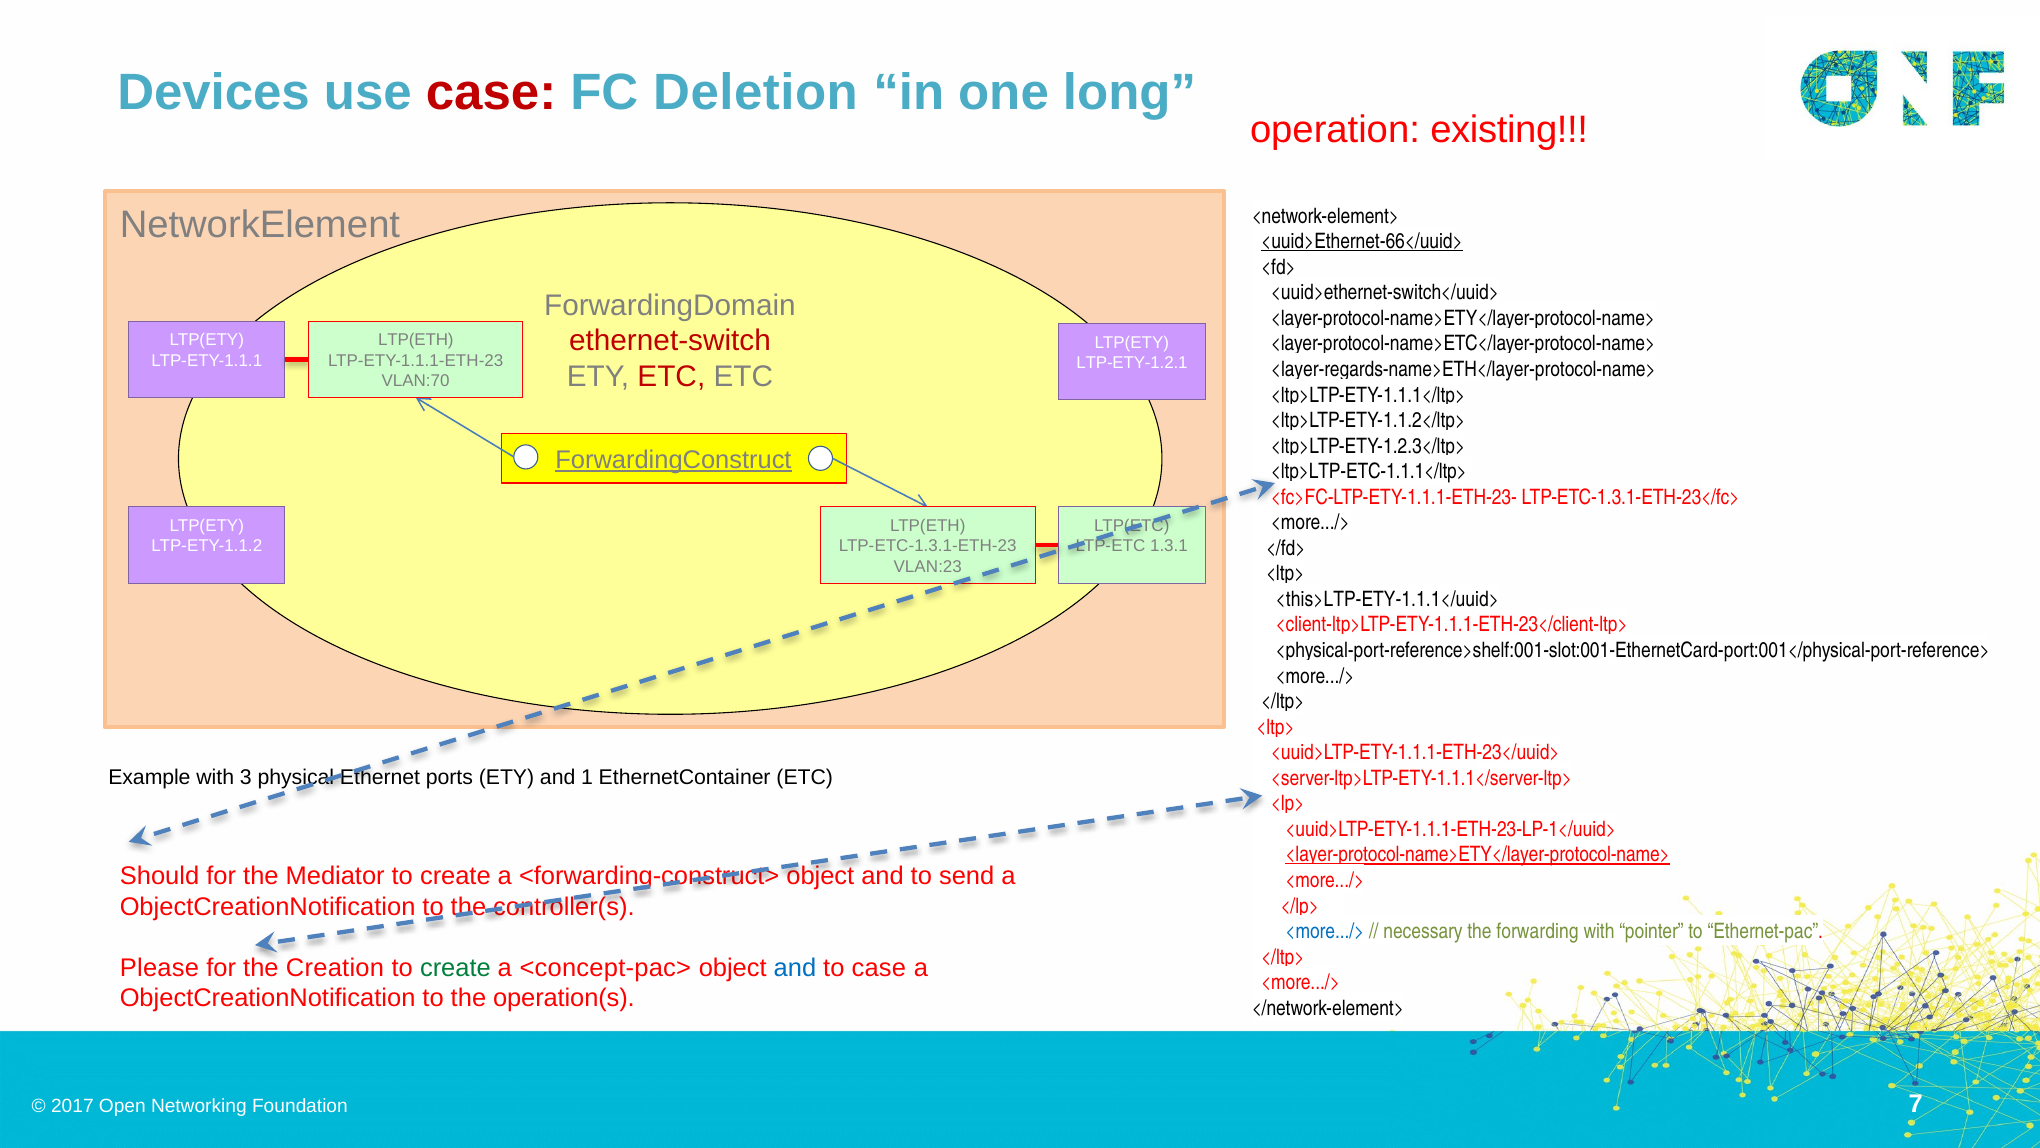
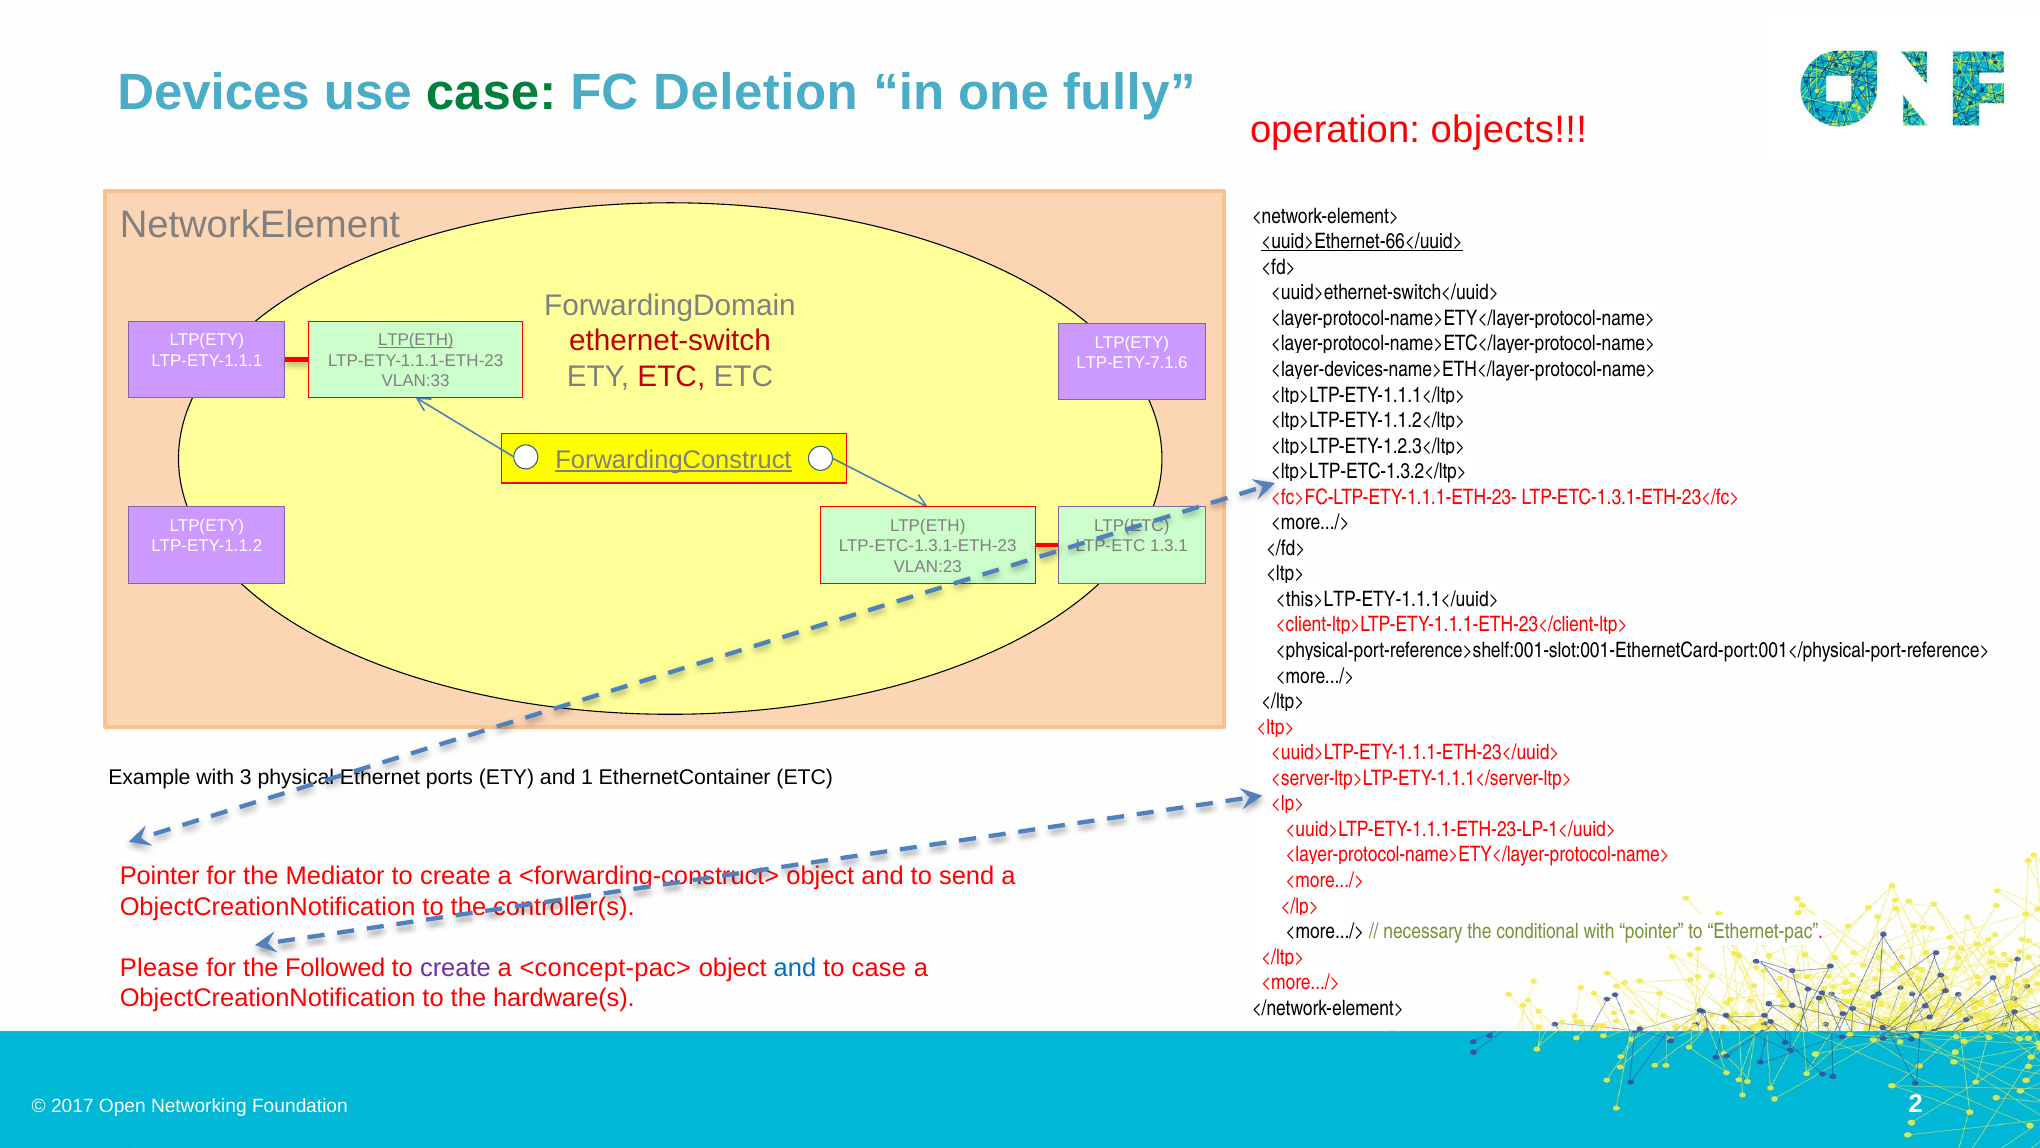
case colour: red -> green (491, 93)
long: long -> fully (1129, 93)
existing: existing -> objects (1509, 130)
LTP(ETH underline: none -> present (416, 340)
LTP-ETY-1.2.1: LTP-ETY-1.2.1 -> LTP-ETY-7.1.6 (1132, 363)
<layer-regards-name>ETH</layer-protocol-name>: <layer-regards-name>ETH</layer-protocol-name> -> <layer-devices-name>ETH</layer-protocol-name> (1463, 369)
VLAN:70: VLAN:70 -> VLAN:33 (416, 381)
<ltp>LTP-ETC-1.1.1</ltp>: <ltp>LTP-ETC-1.1.1</ltp> -> <ltp>LTP-ETC-1.3.2</ltp> (1369, 471)
<layer-protocol-name>ETY</layer-protocol-name> underline: present -> none (1478, 855)
Should: Should -> Pointer (160, 876)
<more.../> colour: blue -> black (1325, 931)
forwarding: forwarding -> conditional (1538, 931)
Creation: Creation -> Followed (335, 967)
create colour: green -> purple (455, 967)
operation(s: operation(s -> hardware(s (564, 998)
7: 7 -> 2 (1916, 1103)
